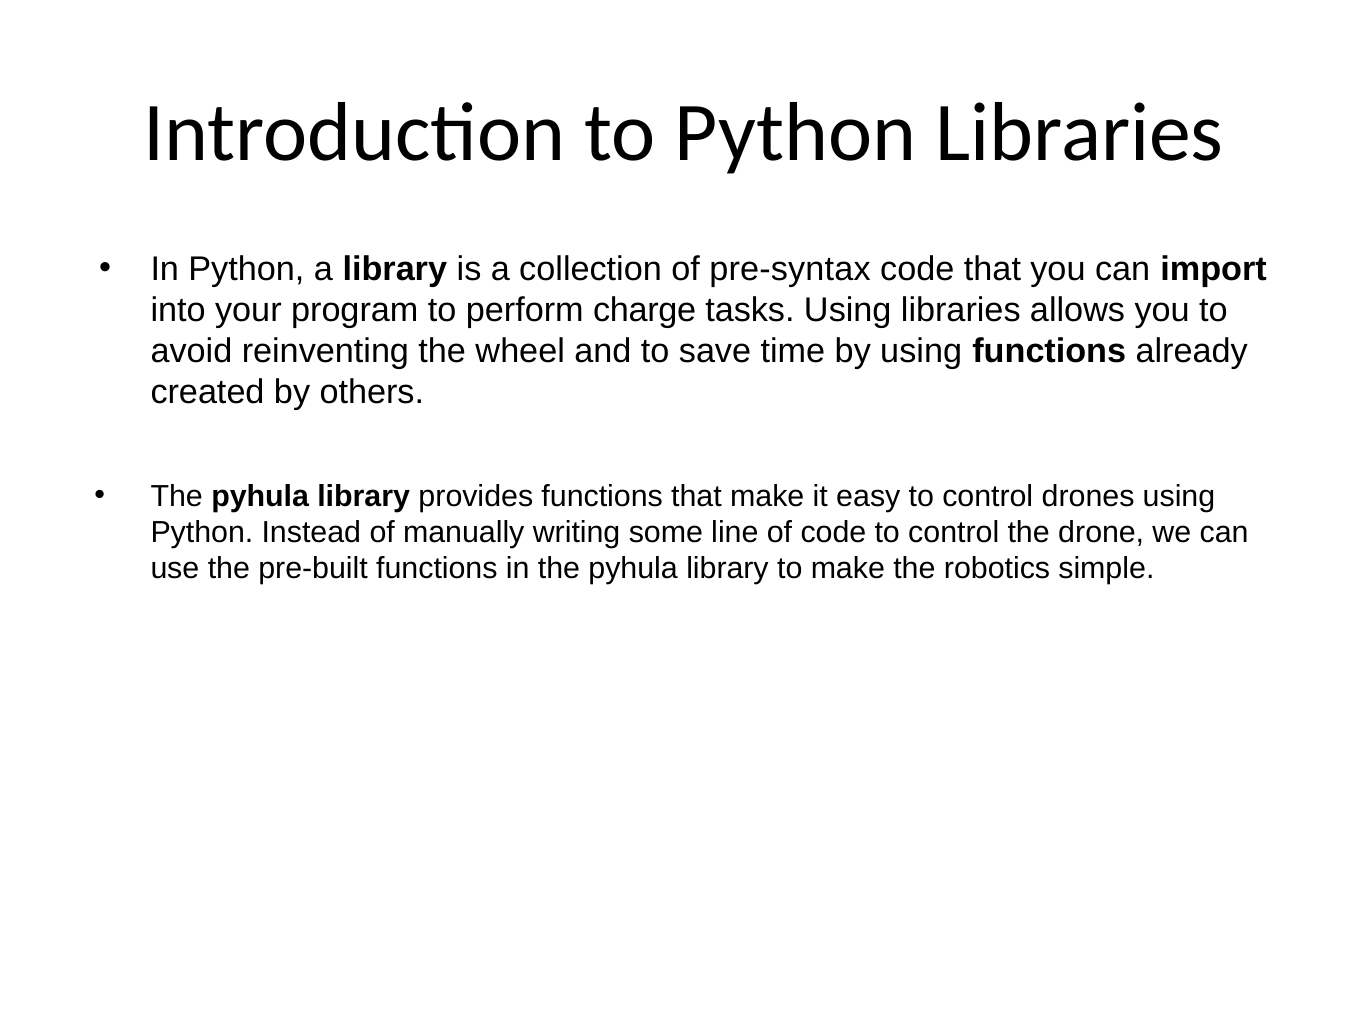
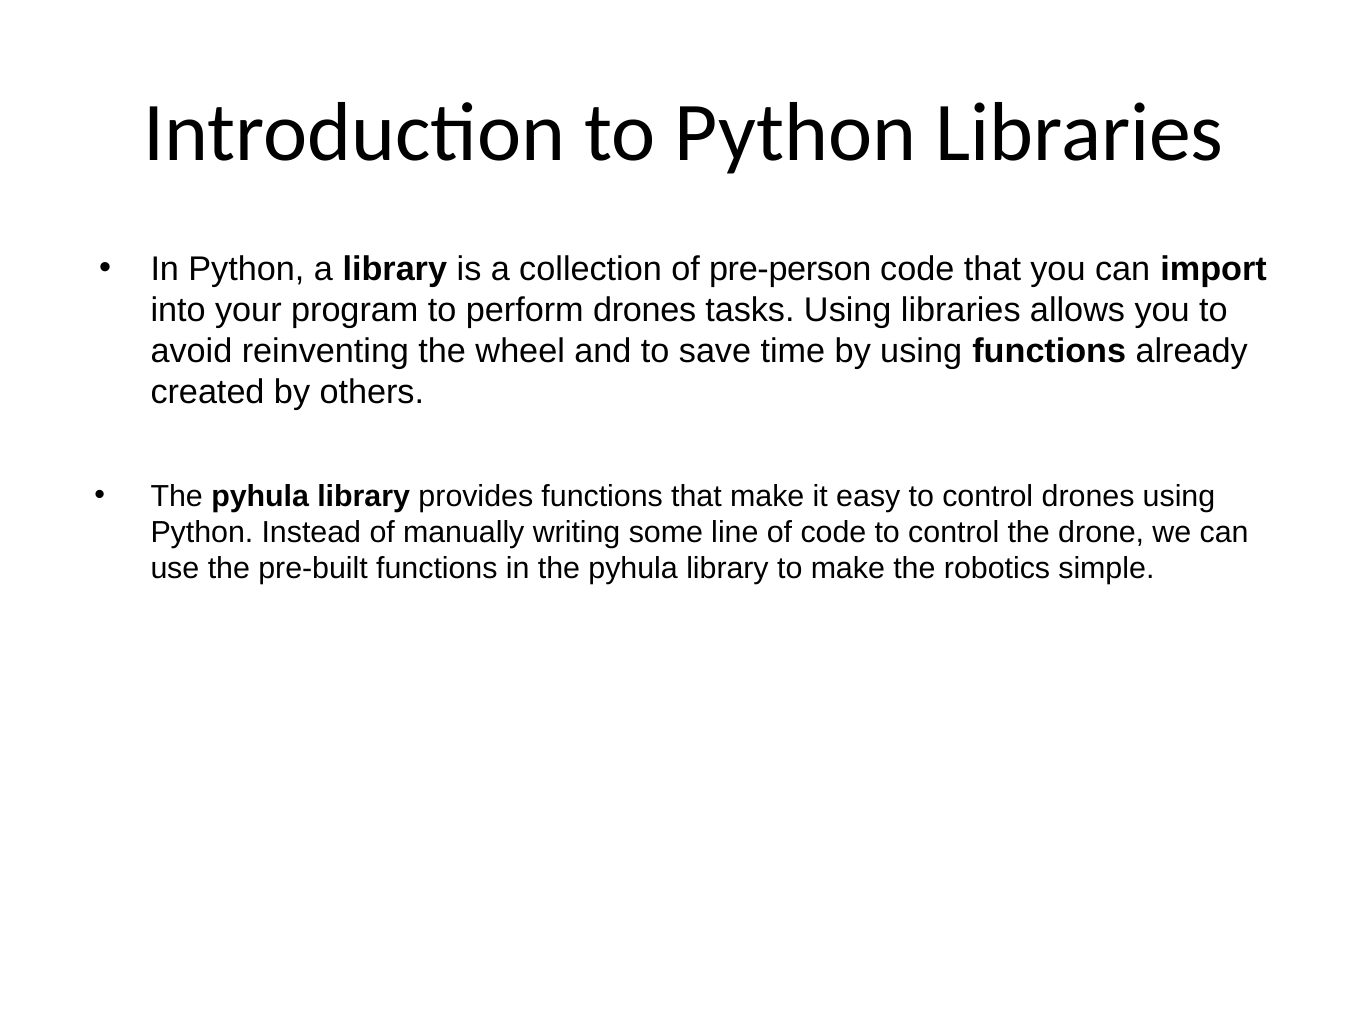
pre-syntax: pre-syntax -> pre-person (790, 269)
perform charge: charge -> drones (645, 310)
